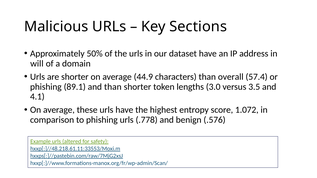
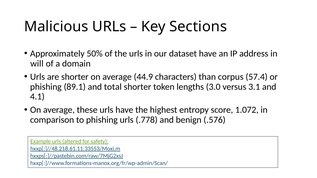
overall: overall -> corpus (231, 77)
and than: than -> total (113, 87)
3.5: 3.5 -> 3.1 (254, 87)
